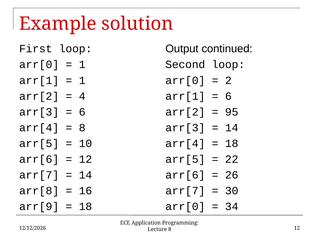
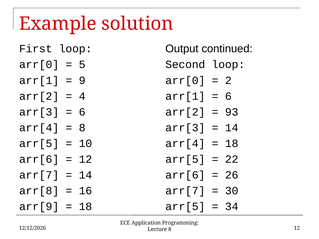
1: 1 -> 5 (82, 65)
1: 1 -> 9 (82, 80)
95: 95 -> 93 (232, 112)
arr[0: arr[0 -> arr[5 (185, 207)
